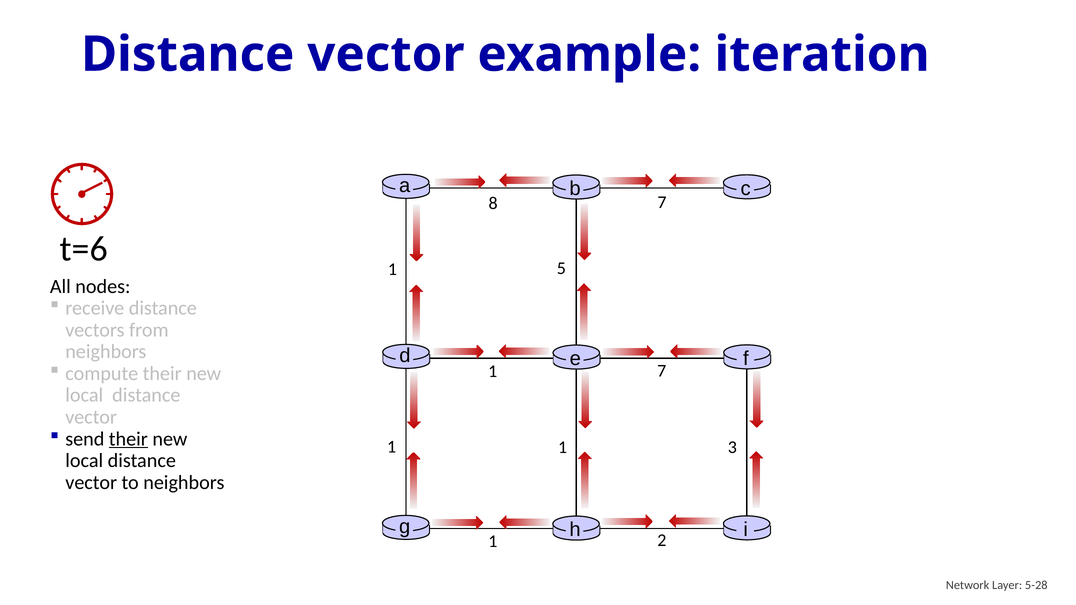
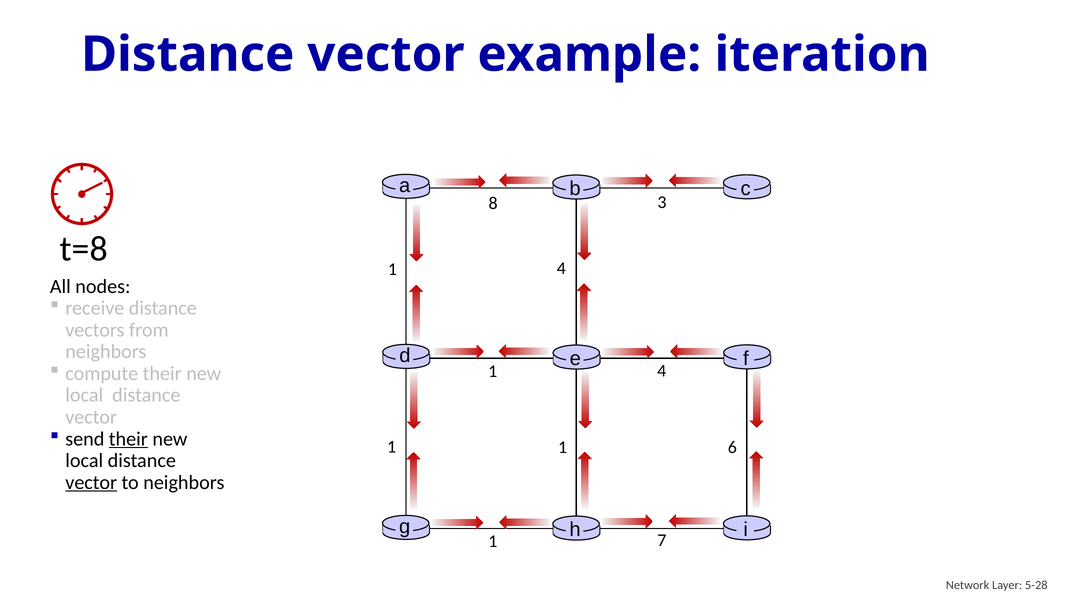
8 7: 7 -> 3 (662, 203)
t=6: t=6 -> t=8 (84, 249)
5: 5 -> 4 (561, 268)
7: 7 -> 4 (662, 371)
3: 3 -> 6 (732, 448)
vector underline: none -> present (91, 483)
2: 2 -> 7 (662, 541)
